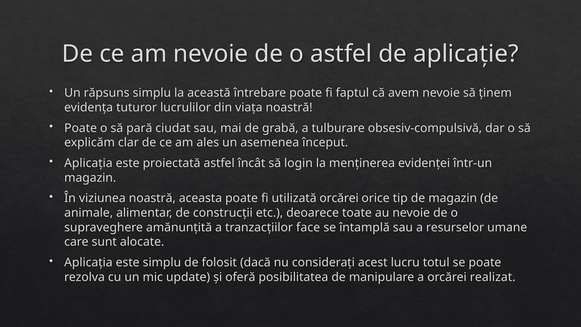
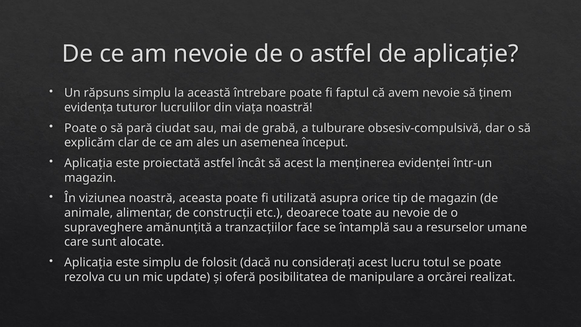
să login: login -> acest (299, 163)
utilizată orcărei: orcărei -> asupra (339, 198)
